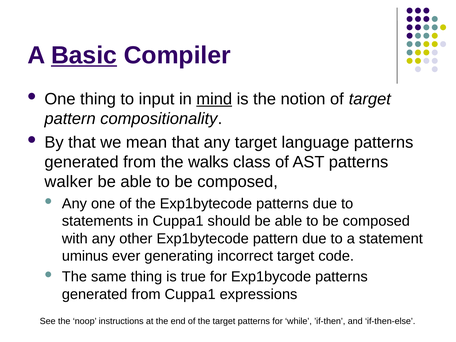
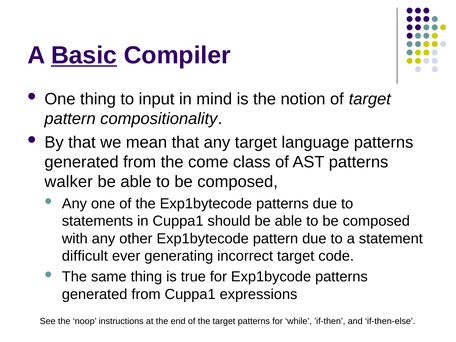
mind underline: present -> none (214, 99)
walks: walks -> come (208, 162)
uminus: uminus -> difficult (85, 256)
